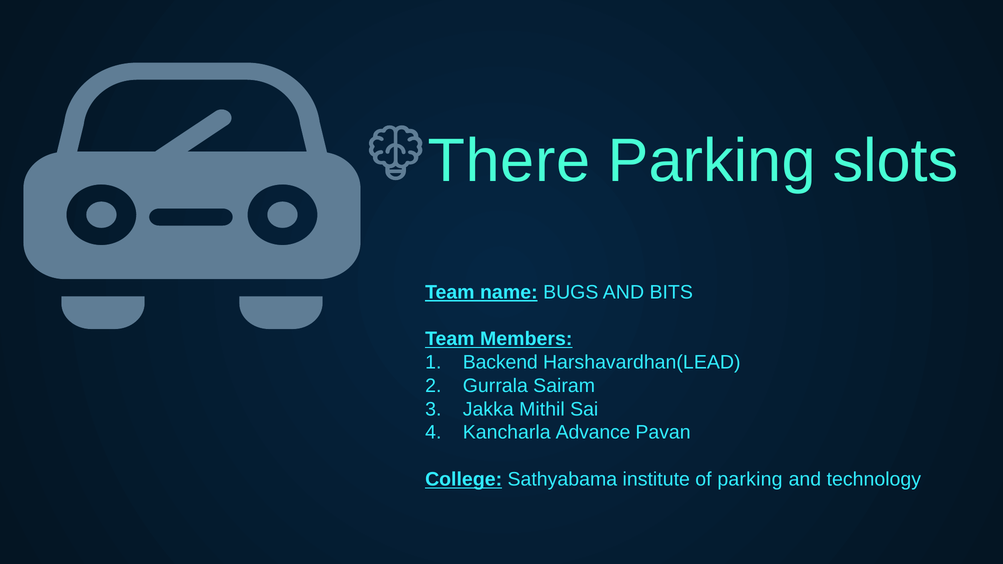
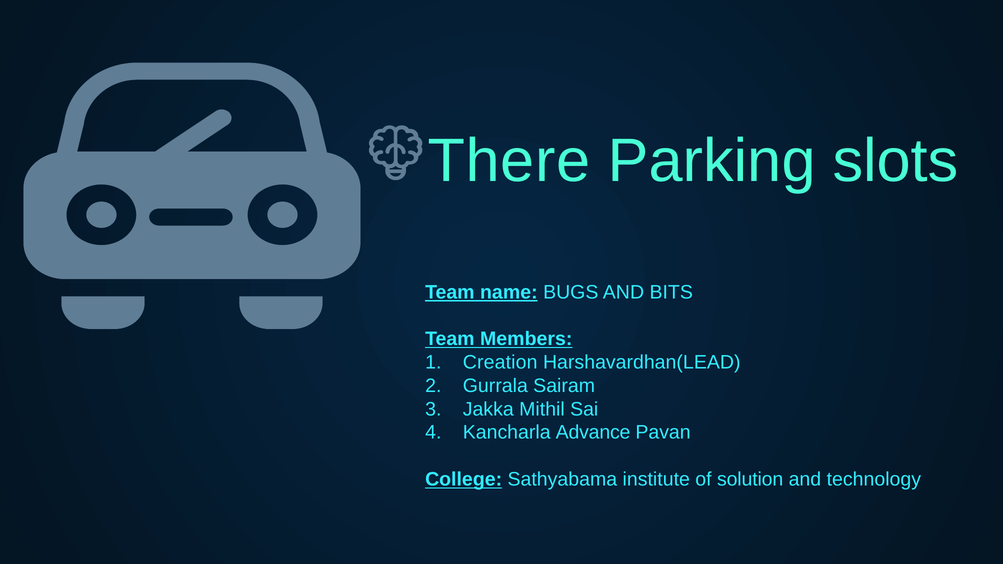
Backend: Backend -> Creation (500, 362)
of parking: parking -> solution (750, 480)
